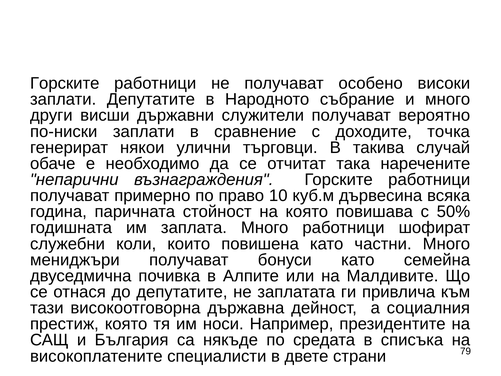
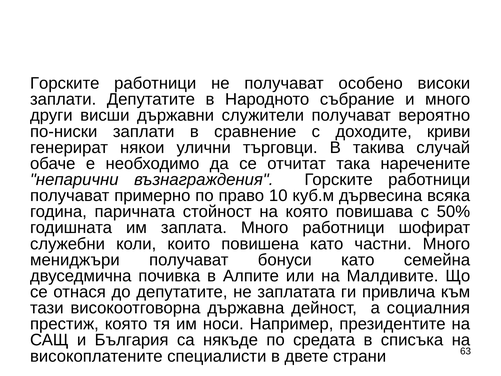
точка: точка -> криви (449, 131)
79: 79 -> 63 (466, 351)
